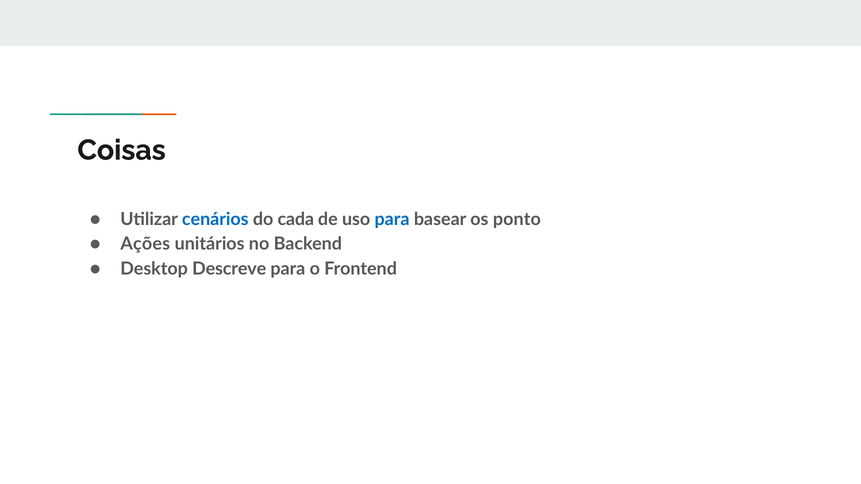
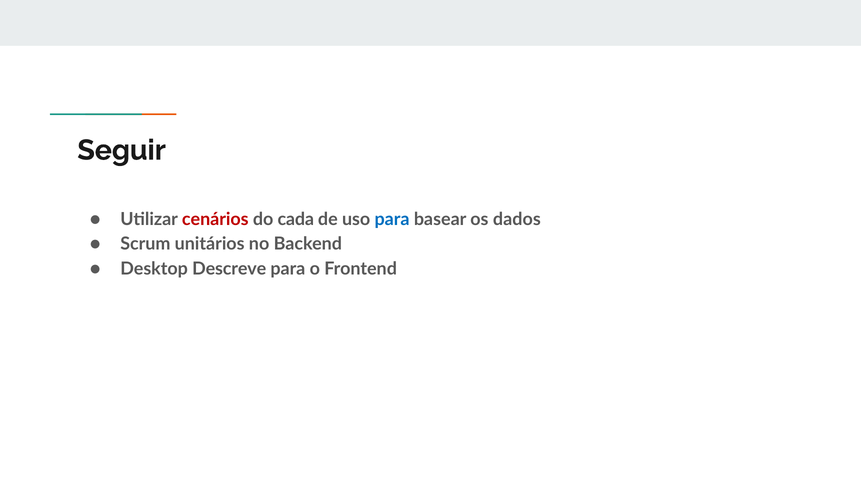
Coisas: Coisas -> Seguir (122, 150)
cenários colour: blue -> red (215, 219)
ponto: ponto -> dados (517, 219)
Ações: Ações -> Scrum (145, 244)
